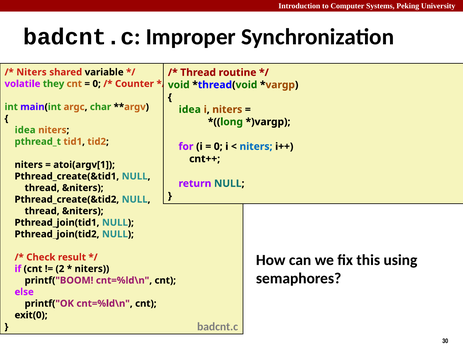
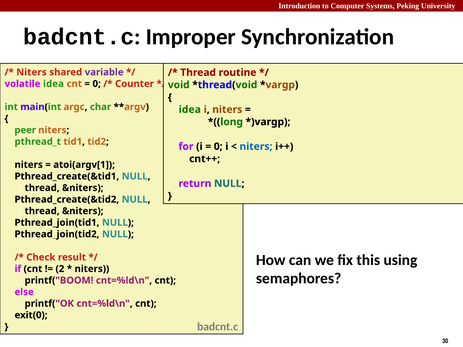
variable colour: black -> purple (104, 72)
volatile they: they -> idea (53, 84)
idea: idea -> peer (25, 130)
